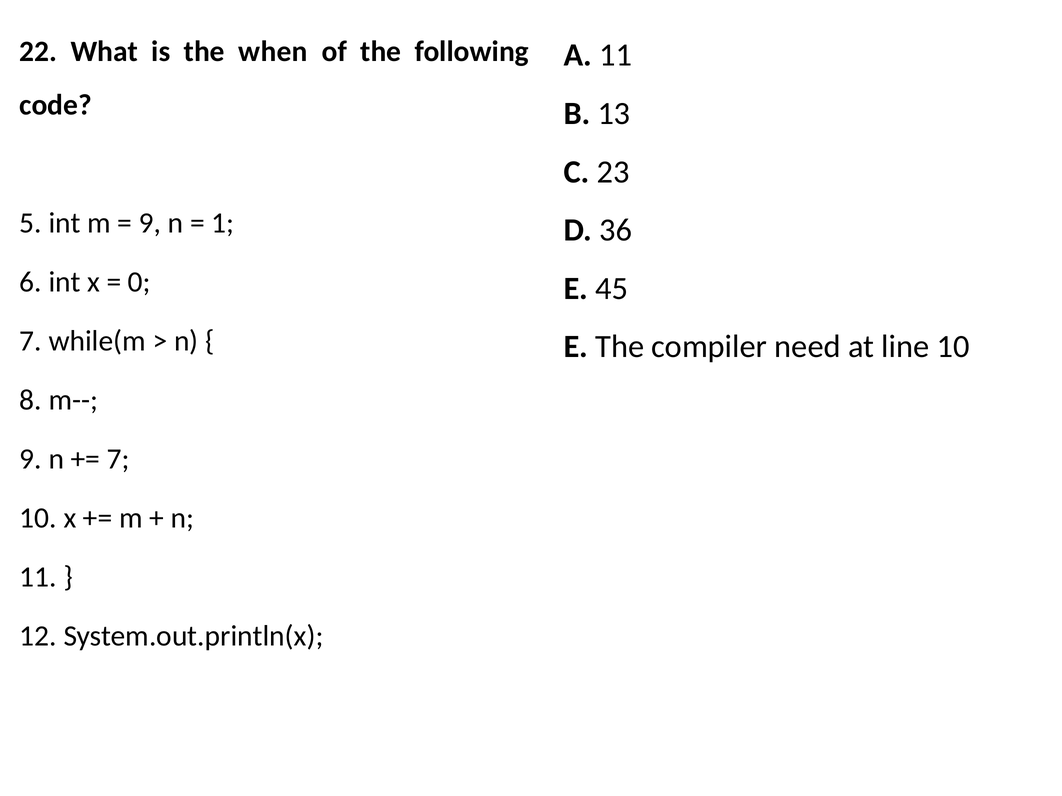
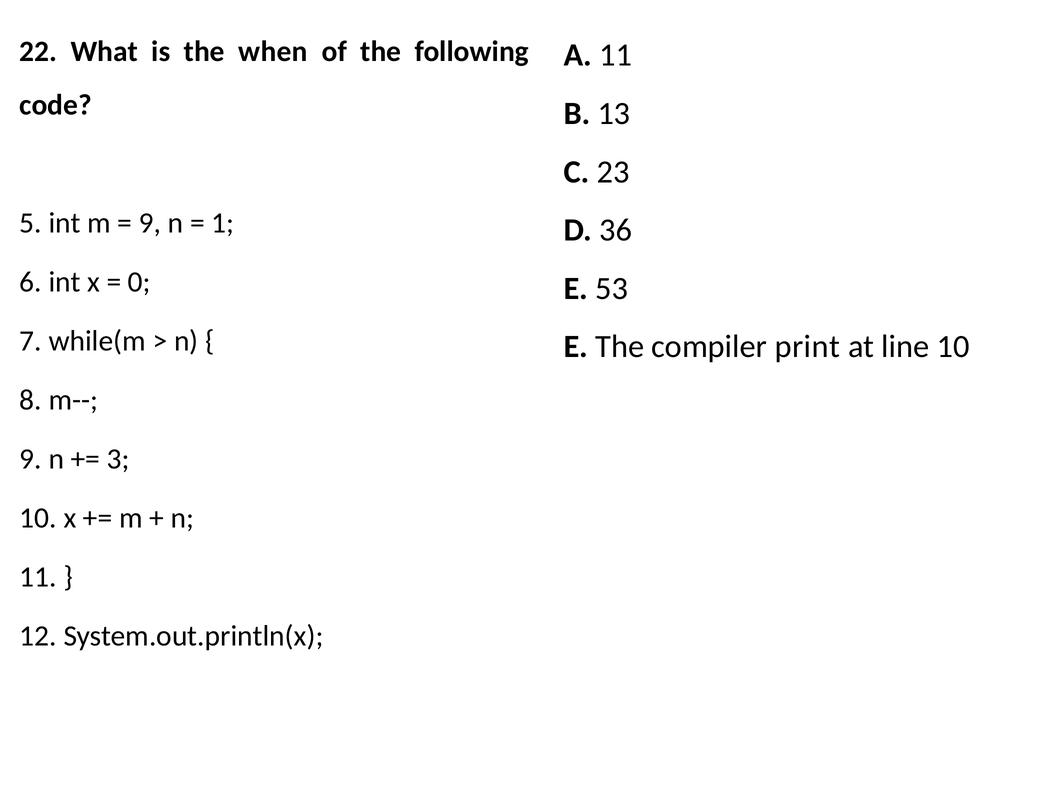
45: 45 -> 53 (612, 289)
need: need -> print (807, 347)
7: 7 -> 3 (118, 459)
